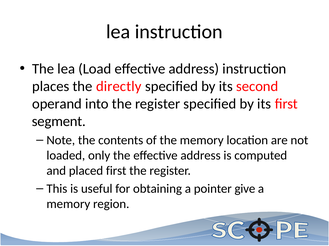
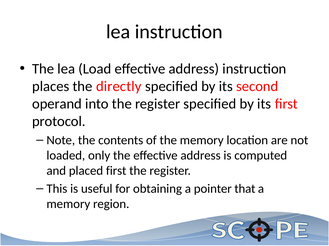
segment: segment -> protocol (59, 122)
give: give -> that (245, 189)
